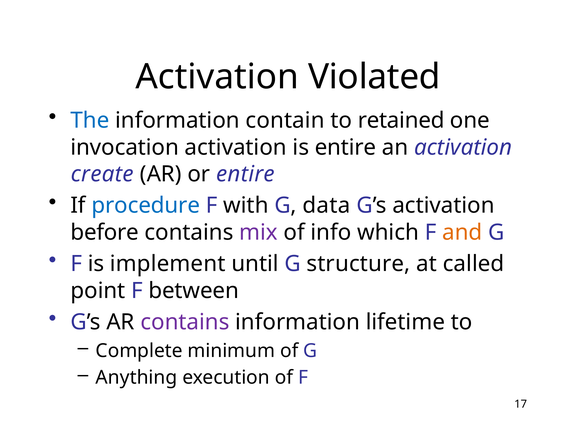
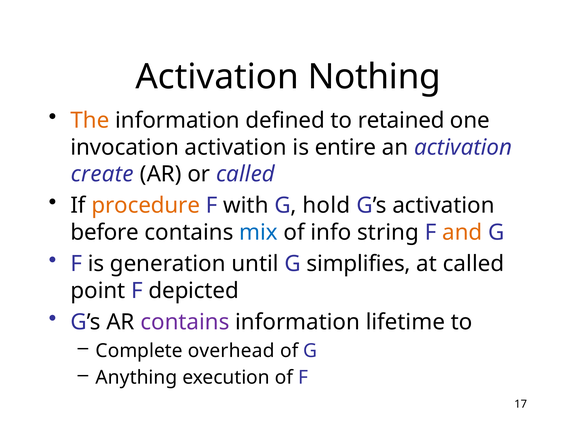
Violated: Violated -> Nothing (374, 77)
The colour: blue -> orange (90, 120)
contain: contain -> defined (285, 120)
or entire: entire -> called (245, 174)
procedure colour: blue -> orange (146, 206)
data: data -> hold (326, 206)
mix colour: purple -> blue (259, 232)
which: which -> string (388, 232)
implement: implement -> generation (168, 264)
structure: structure -> simplifies (359, 264)
between: between -> depicted (194, 291)
minimum: minimum -> overhead (231, 351)
